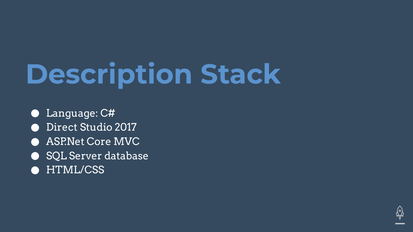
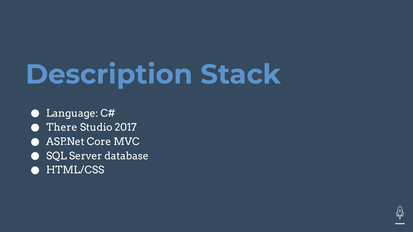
Direct: Direct -> There (62, 128)
